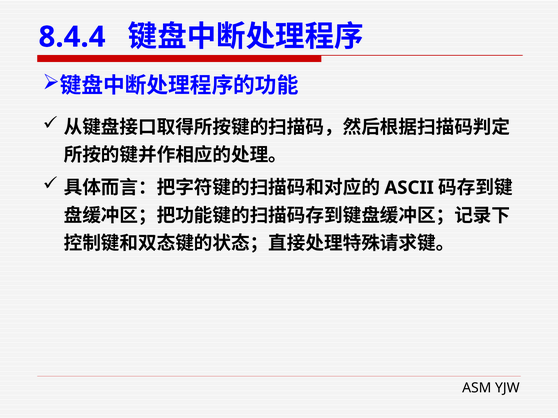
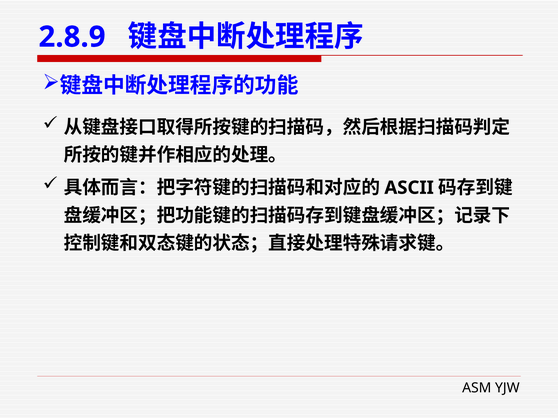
8.4.4: 8.4.4 -> 2.8.9 (72, 37)
